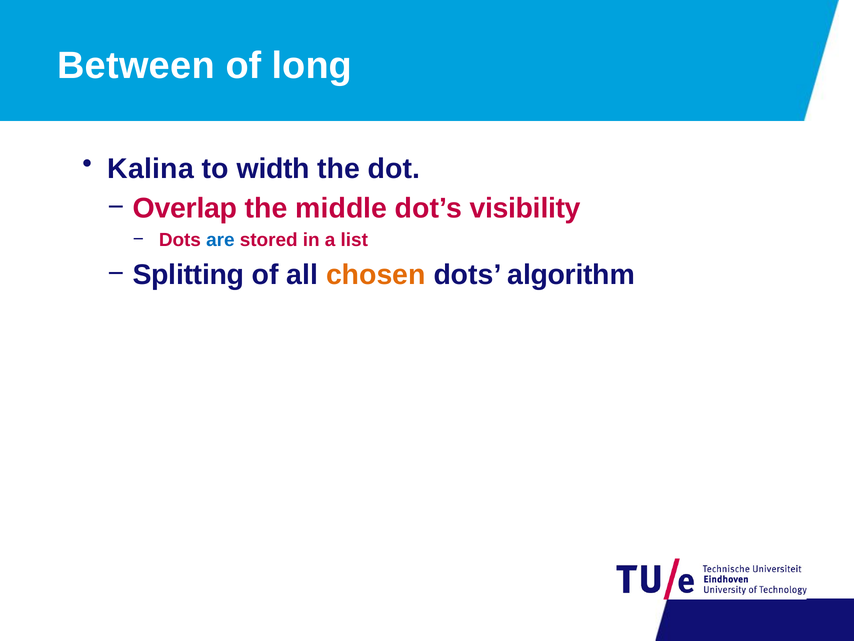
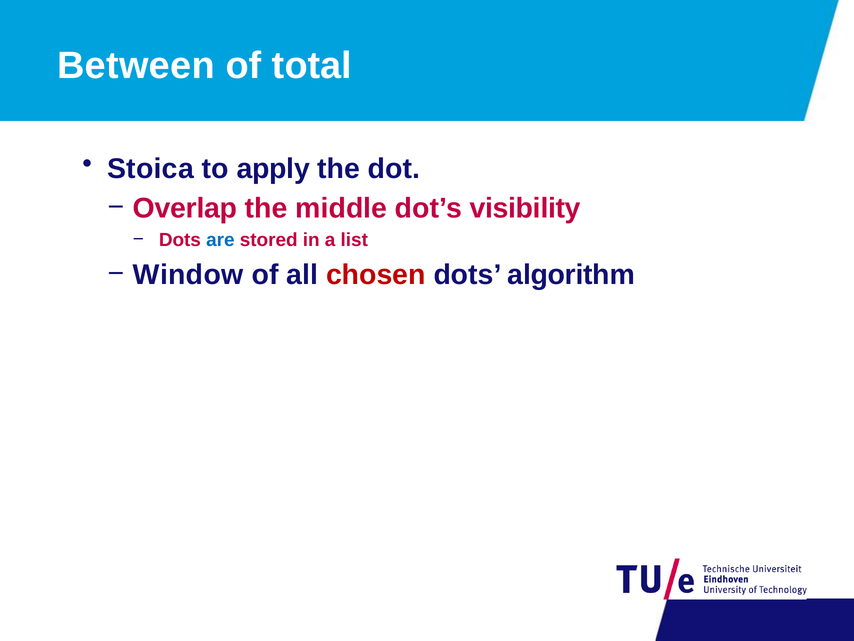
long: long -> total (312, 66)
Kalina: Kalina -> Stoica (151, 169)
width: width -> apply (273, 169)
Splitting: Splitting -> Window (188, 275)
chosen colour: orange -> red (376, 275)
